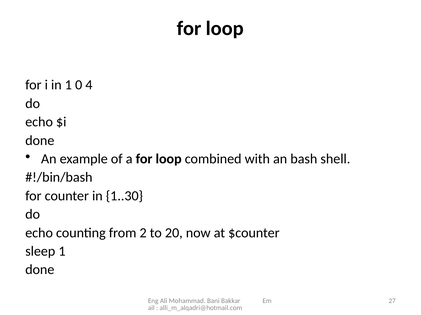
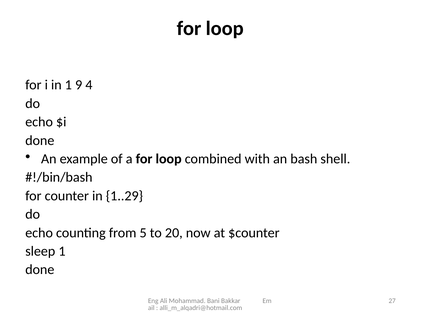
0: 0 -> 9 (79, 85)
1..30: 1..30 -> 1..29 (124, 196)
2: 2 -> 5 (143, 233)
